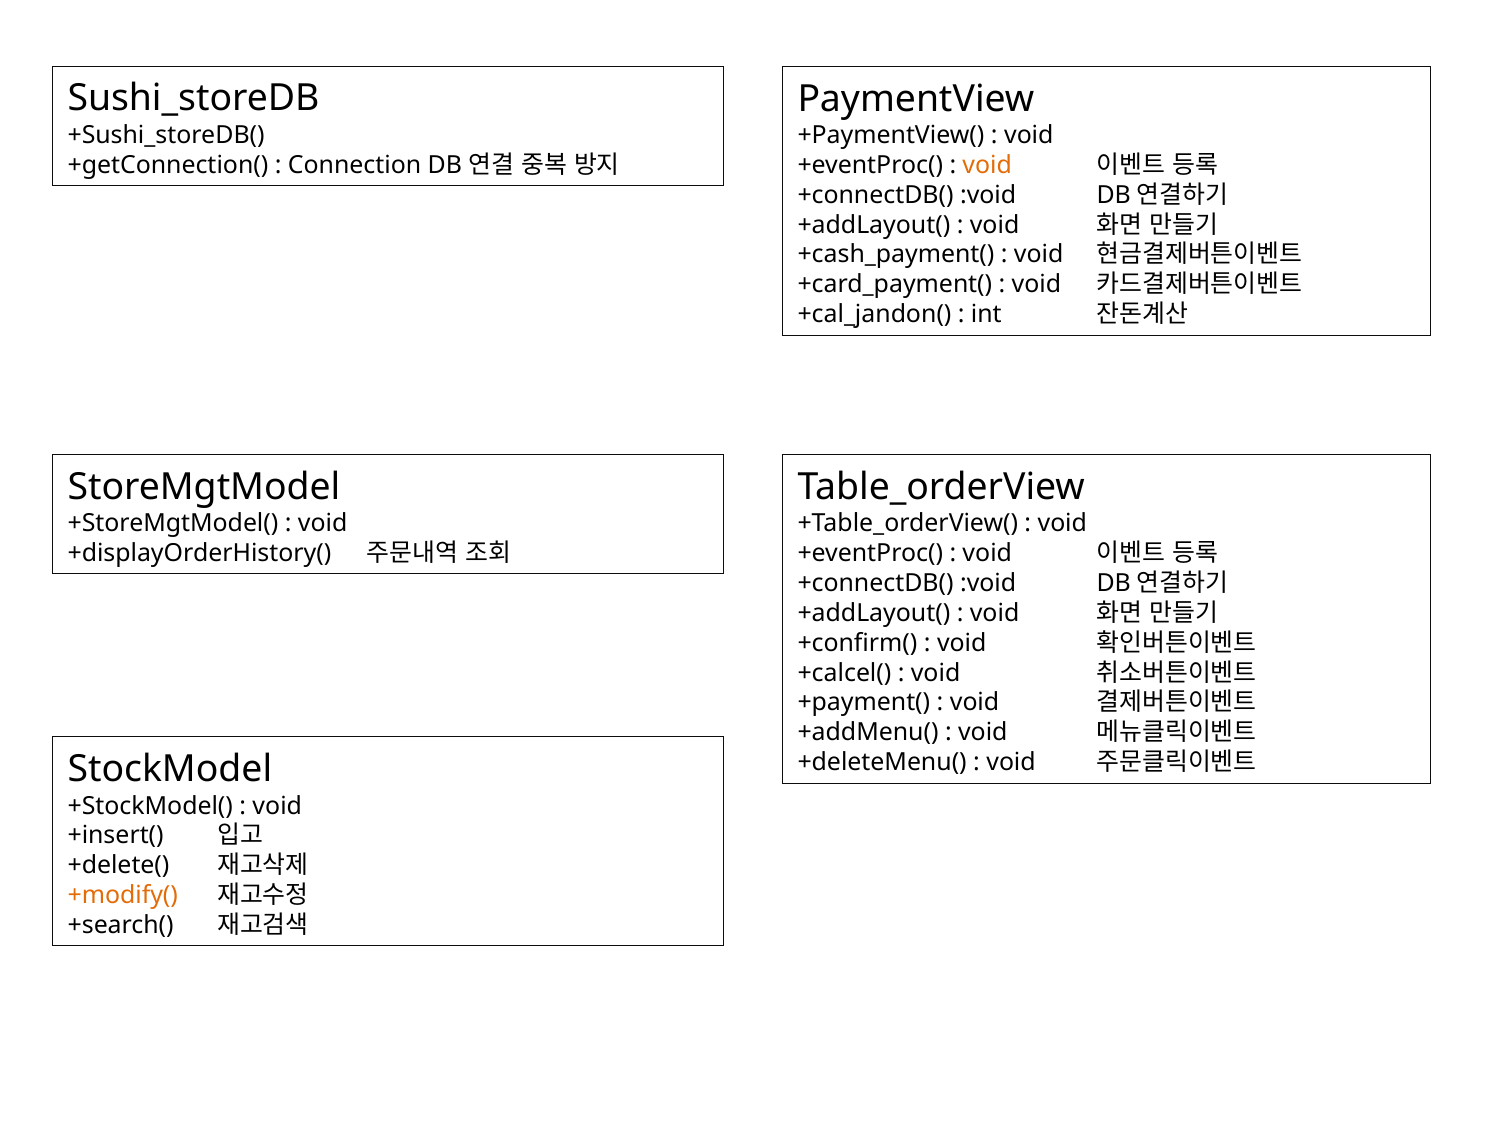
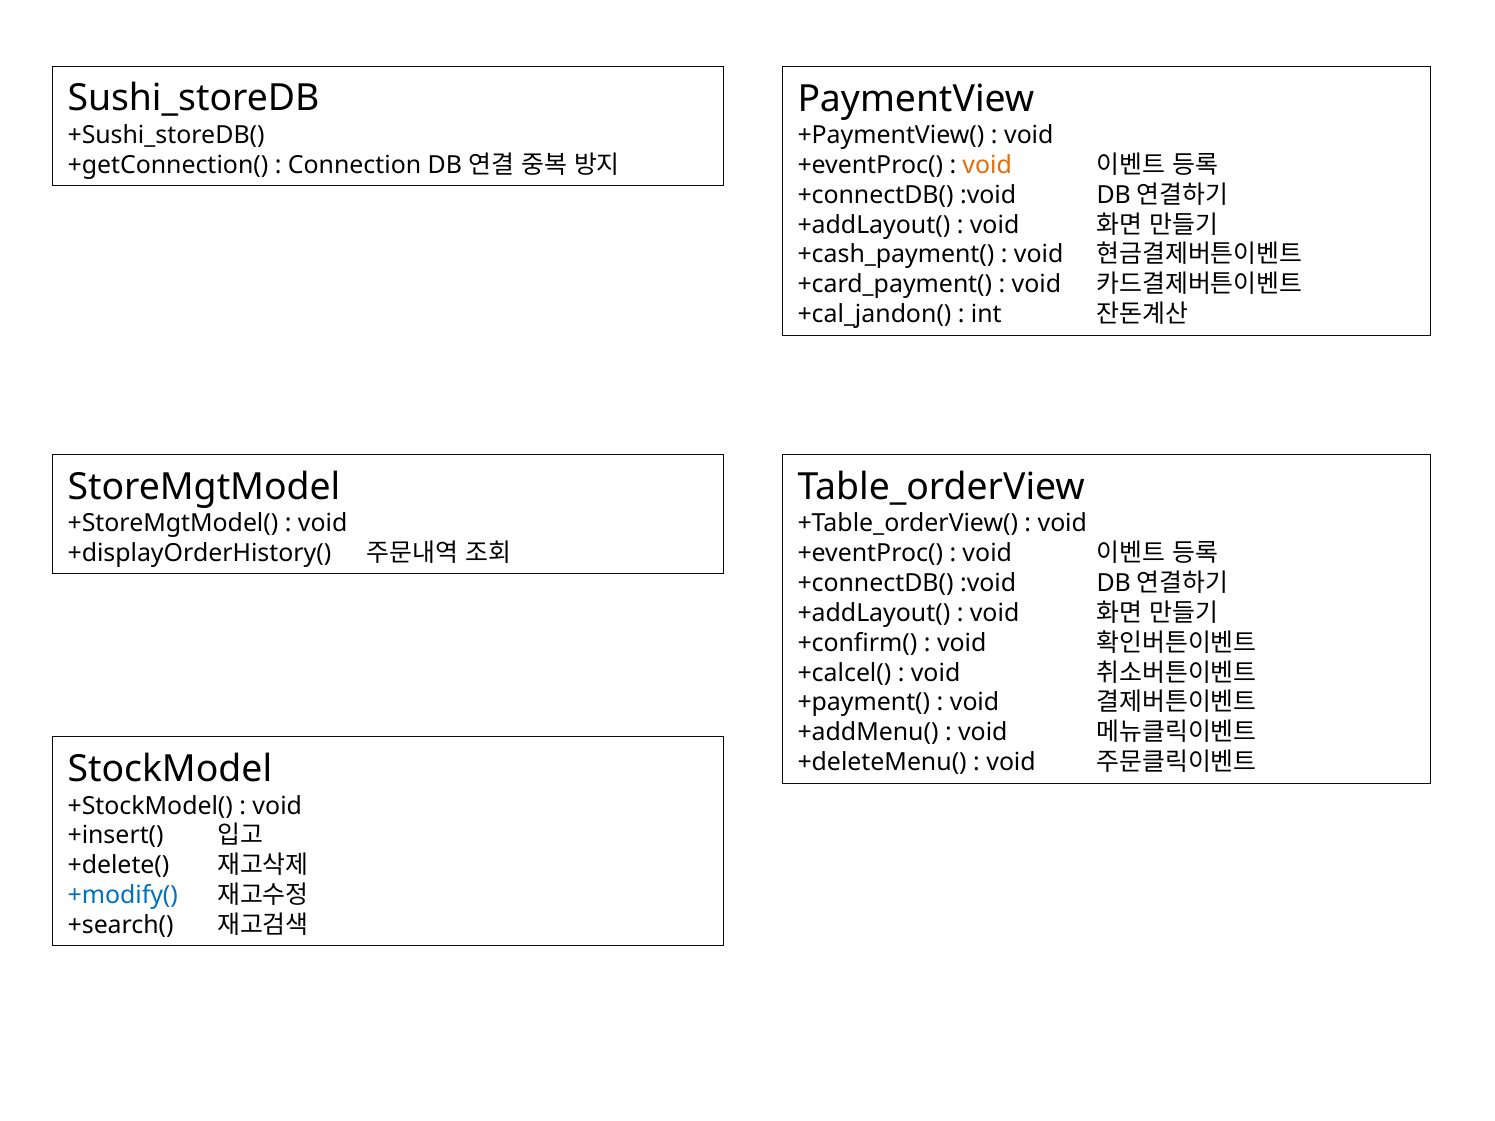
+modify( colour: orange -> blue (123, 896)
